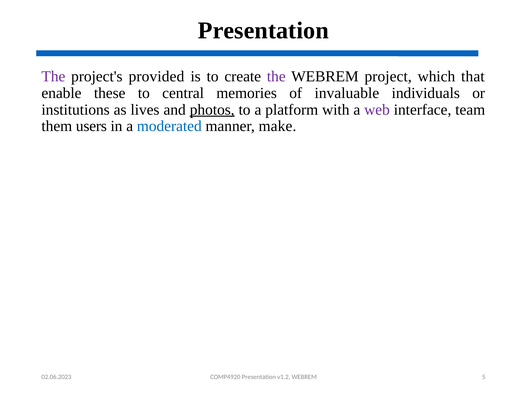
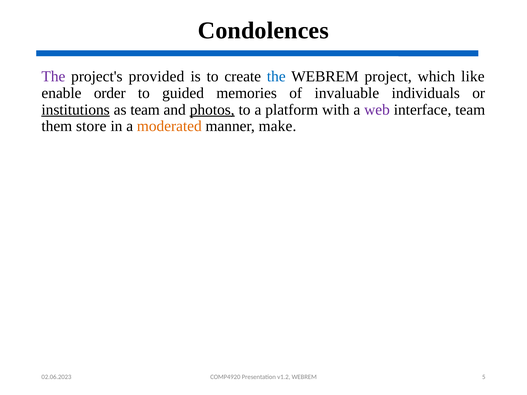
Presentation: Presentation -> Condolences (263, 30)
the colour: purple -> blue (276, 77)
that: that -> like (473, 77)
these: these -> order (110, 93)
central: central -> guided (183, 93)
institutions underline: none -> present (76, 110)
as lives: lives -> team (145, 110)
users: users -> store (91, 126)
moderated colour: blue -> orange (169, 126)
